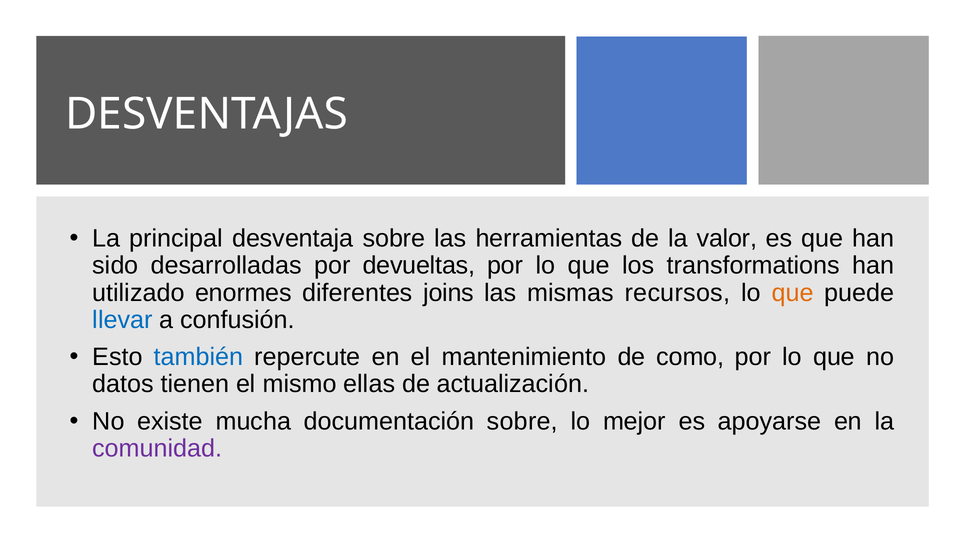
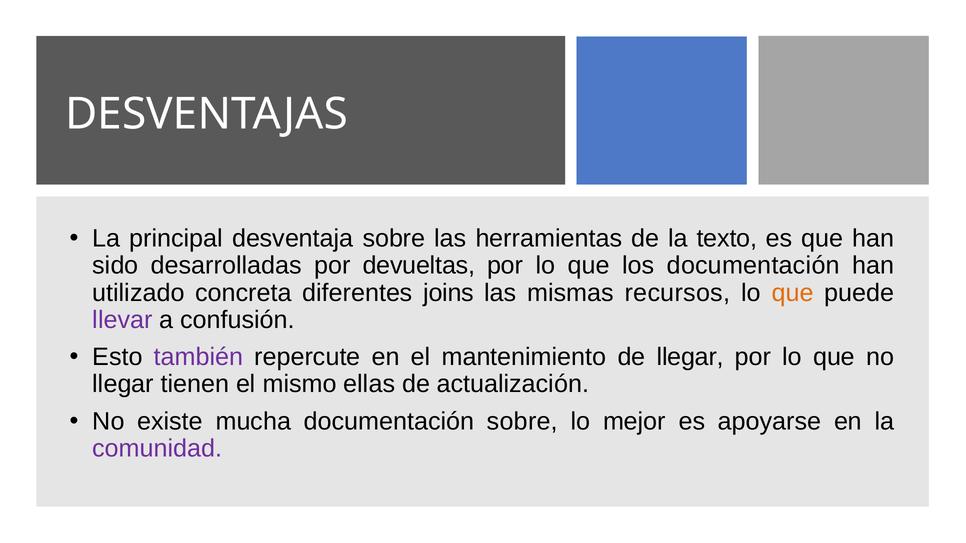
valor: valor -> texto (727, 239)
los transformations: transformations -> documentación (753, 266)
enormes: enormes -> concreta (243, 293)
llevar colour: blue -> purple (122, 320)
también colour: blue -> purple (198, 357)
de como: como -> llegar (690, 357)
datos: datos -> llegar (123, 384)
